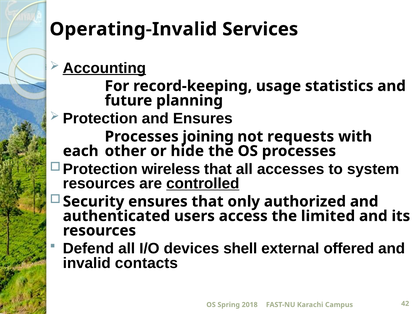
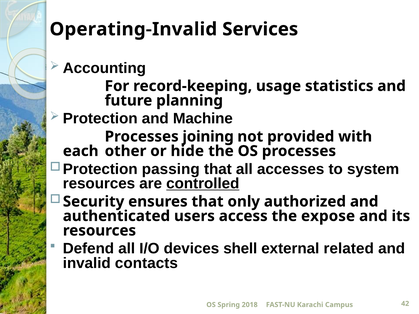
Accounting underline: present -> none (104, 68)
and Ensures: Ensures -> Machine (203, 119)
requests: requests -> provided (301, 137)
wireless: wireless -> passing (171, 169)
limited: limited -> expose (328, 216)
offered: offered -> related (349, 249)
